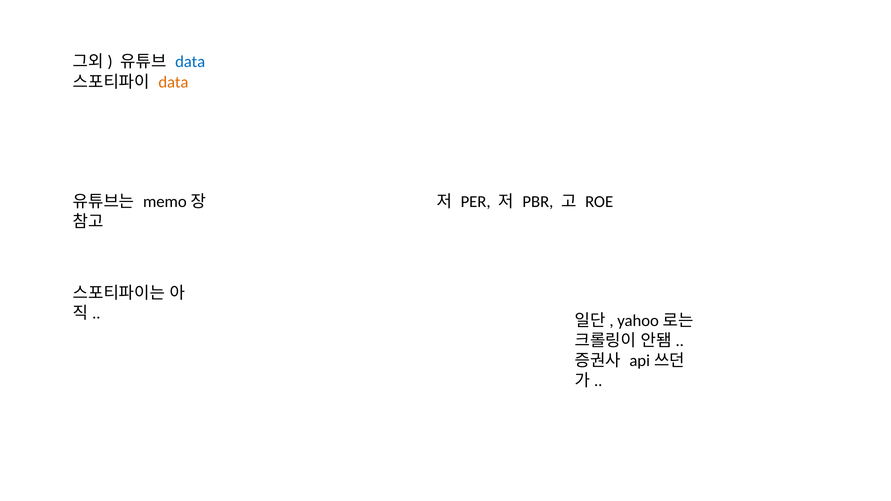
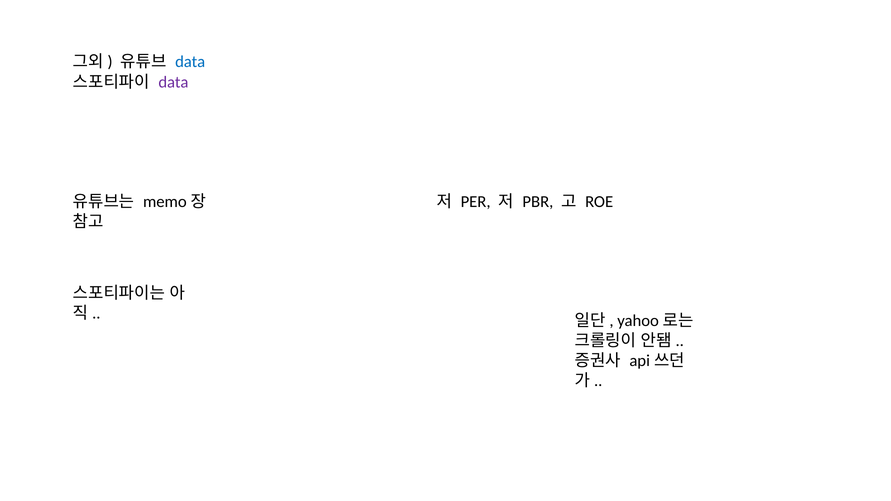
data colour: orange -> purple (173, 82)
